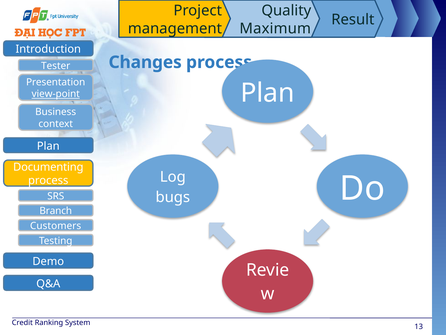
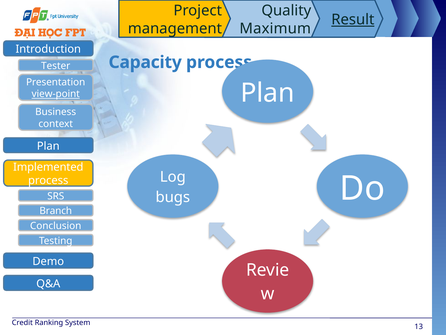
Result underline: none -> present (353, 20)
Changes: Changes -> Capacity (145, 62)
Documenting: Documenting -> Implemented (48, 167)
Customers: Customers -> Conclusion (56, 226)
